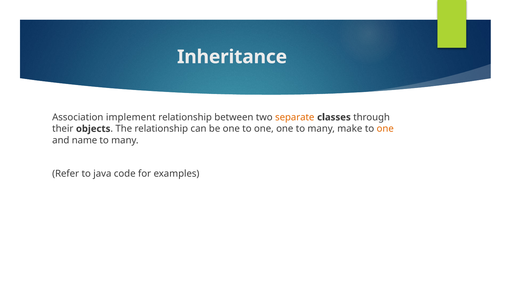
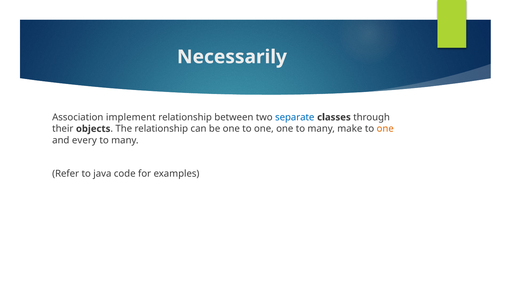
Inheritance: Inheritance -> Necessarily (232, 57)
separate colour: orange -> blue (295, 117)
name: name -> every (84, 140)
